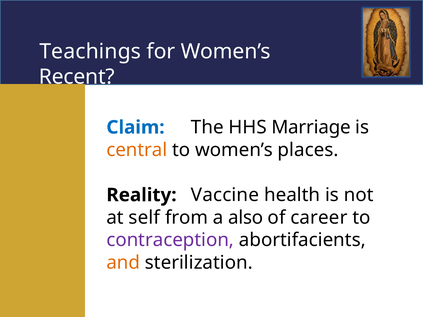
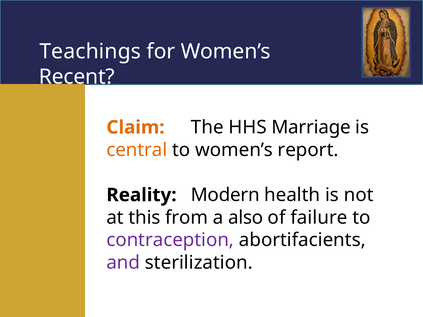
Claim colour: blue -> orange (135, 127)
places: places -> report (308, 150)
Vaccine: Vaccine -> Modern (225, 195)
self: self -> this (144, 218)
career: career -> failure (319, 218)
and colour: orange -> purple (123, 263)
